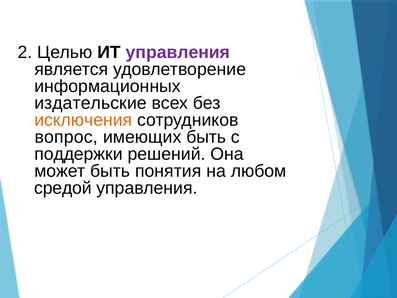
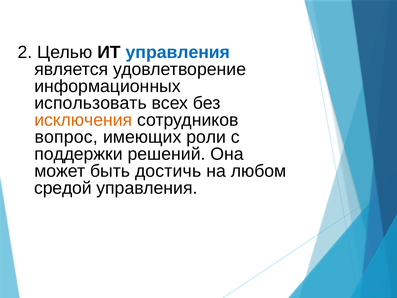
управления colour: purple -> blue (178, 52)
издательские: издательские -> использовать (91, 103)
имеющих быть: быть -> роли (206, 137)
понятия: понятия -> достичь (168, 171)
